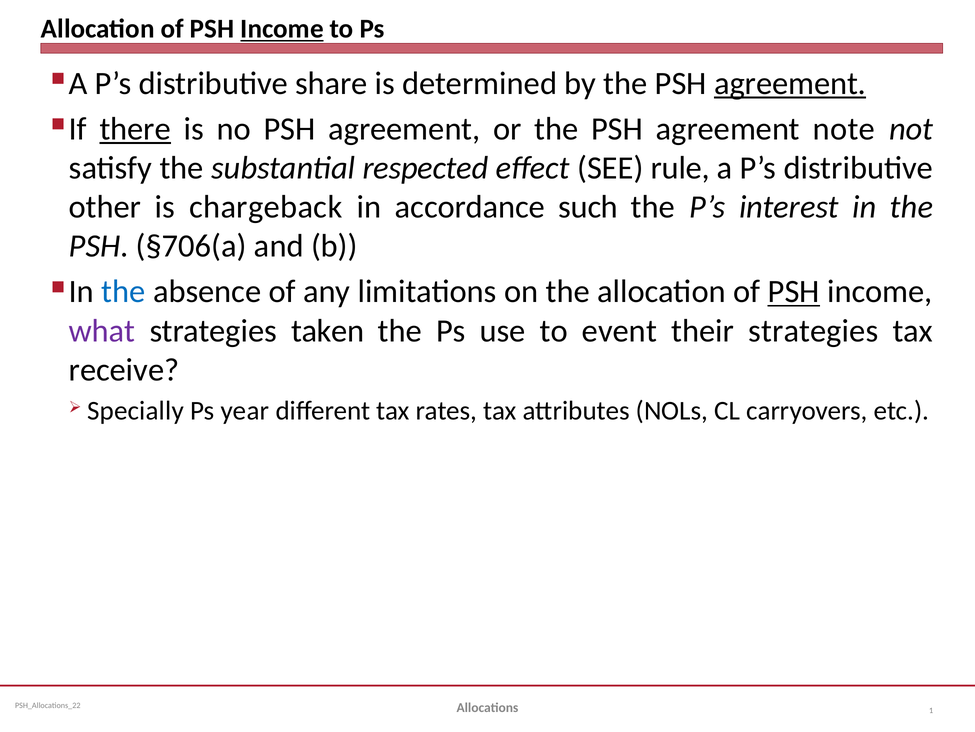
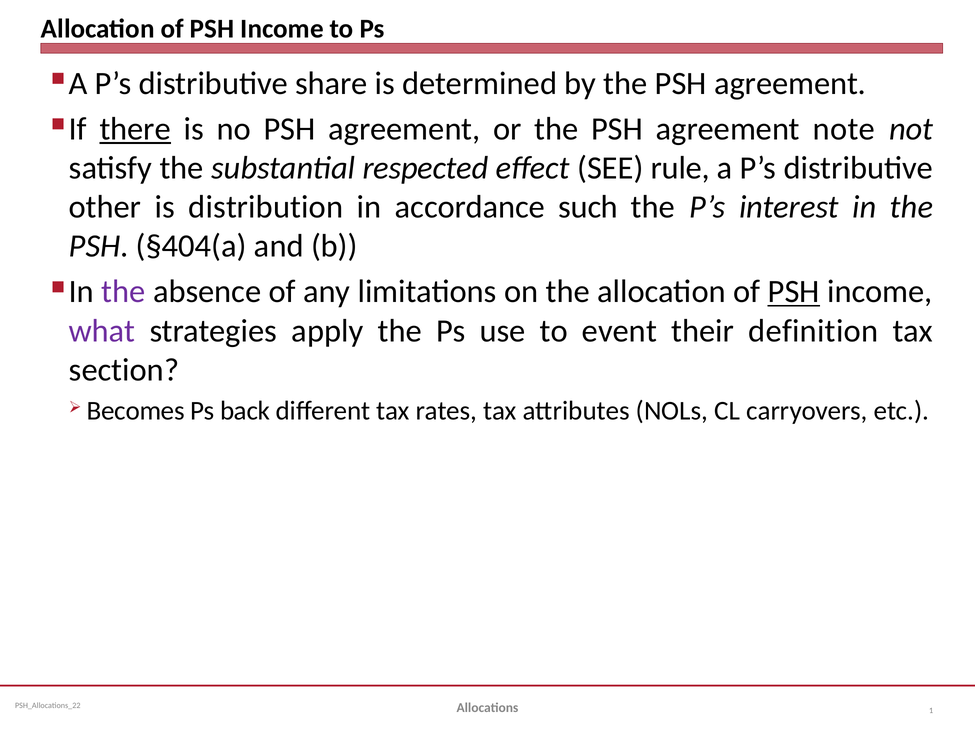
Income underline: present -> none (282, 29)
agreement underline: present -> none (790, 83)
chargeback: chargeback -> distribution (266, 207)
§706(a: §706(a -> §404(a (191, 246)
the colour: blue -> purple (123, 291)
taken: taken -> apply (327, 330)
their strategies: strategies -> definition (813, 330)
receive: receive -> section (124, 369)
Specially: Specially -> Becomes (136, 410)
year: year -> back (245, 410)
